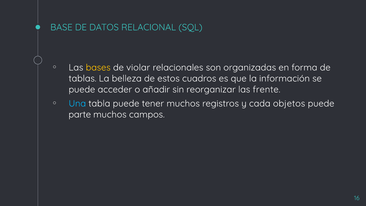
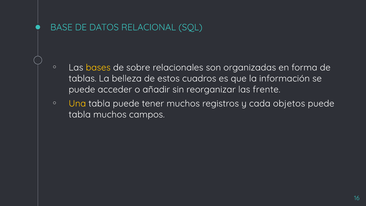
violar: violar -> sobre (138, 67)
Una colour: light blue -> yellow (77, 103)
parte: parte -> tabla (80, 114)
